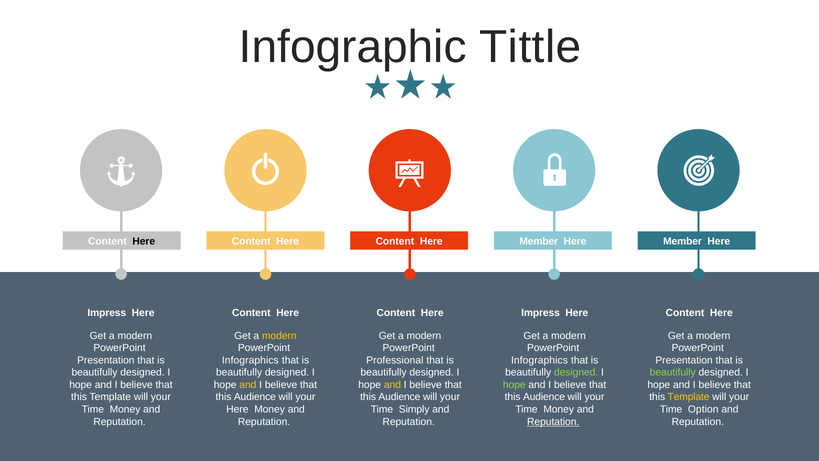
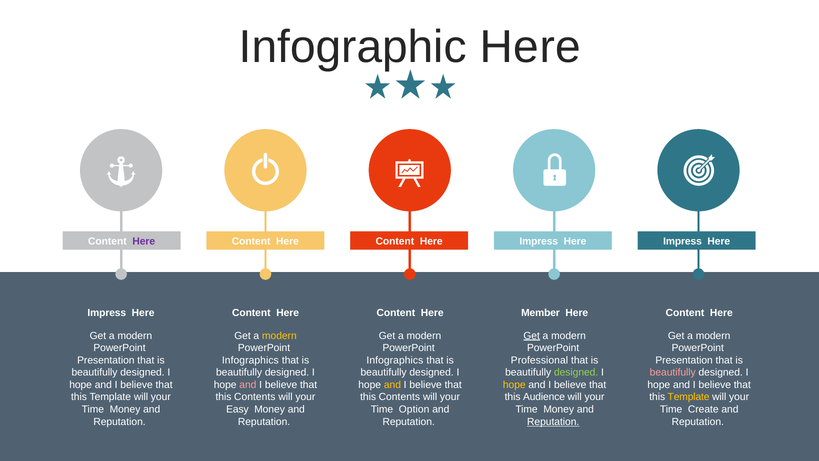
Infographic Tittle: Tittle -> Here (530, 47)
Here colour: black -> purple (144, 241)
Content Here Member: Member -> Impress (539, 241)
Member: Member -> Impress (682, 241)
Impress: Impress -> Member (540, 312)
Get underline: none -> present (532, 335)
Professional: Professional -> Infographics (395, 360)
Infographics: Infographics -> Professional (539, 360)
beautifully colour: light green -> pink (673, 372)
and colour: yellow -> pink (248, 385)
hope colour: light green -> yellow (514, 385)
Audience: Audience -> Contents (255, 397)
Audience: Audience -> Contents (399, 397)
Here: Here -> Easy (237, 409)
Simply: Simply -> Option (414, 409)
Option: Option -> Create (703, 409)
